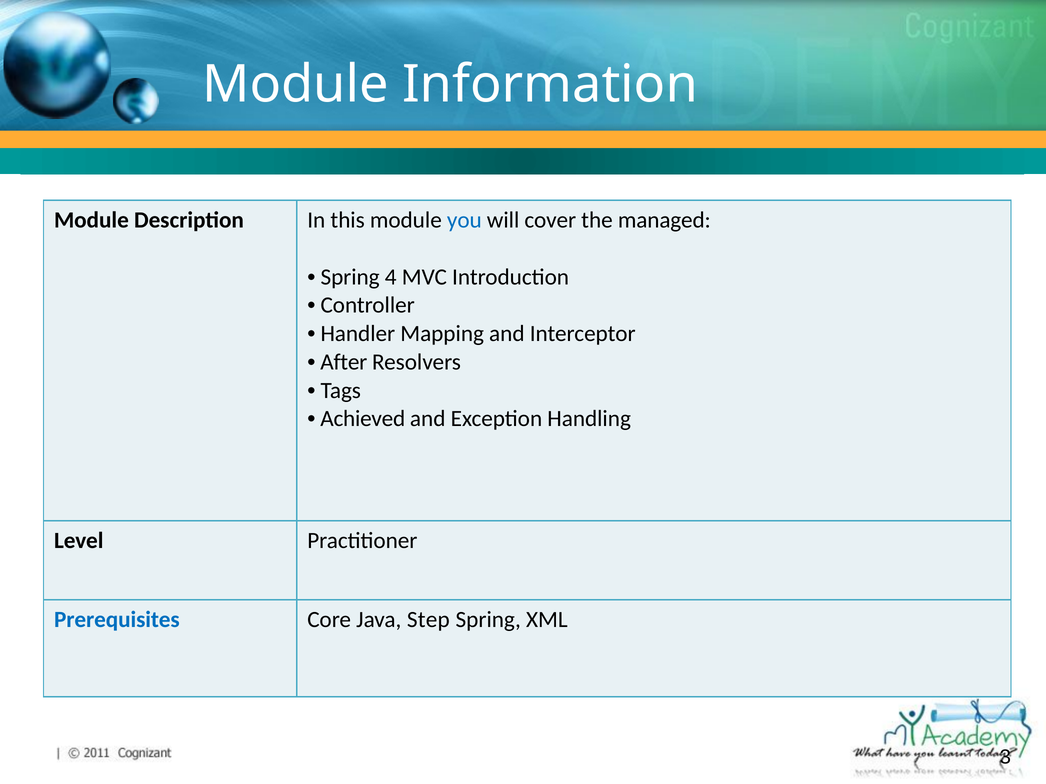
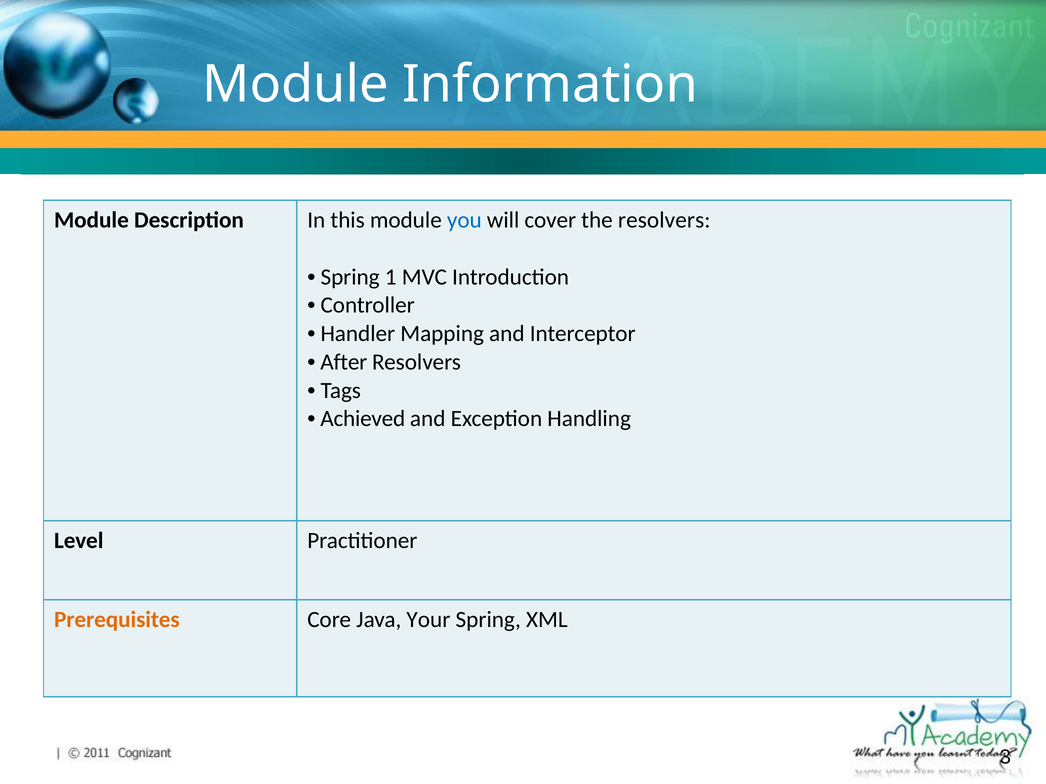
the managed: managed -> resolvers (664, 220)
4: 4 -> 1 (391, 277)
Prerequisites colour: blue -> orange (117, 620)
Step: Step -> Your (428, 620)
